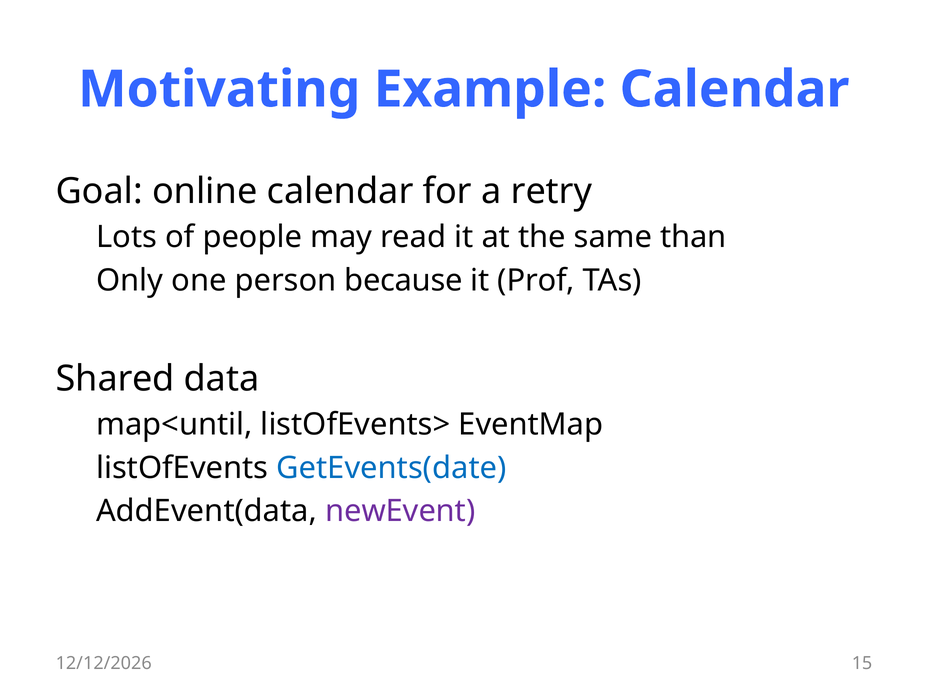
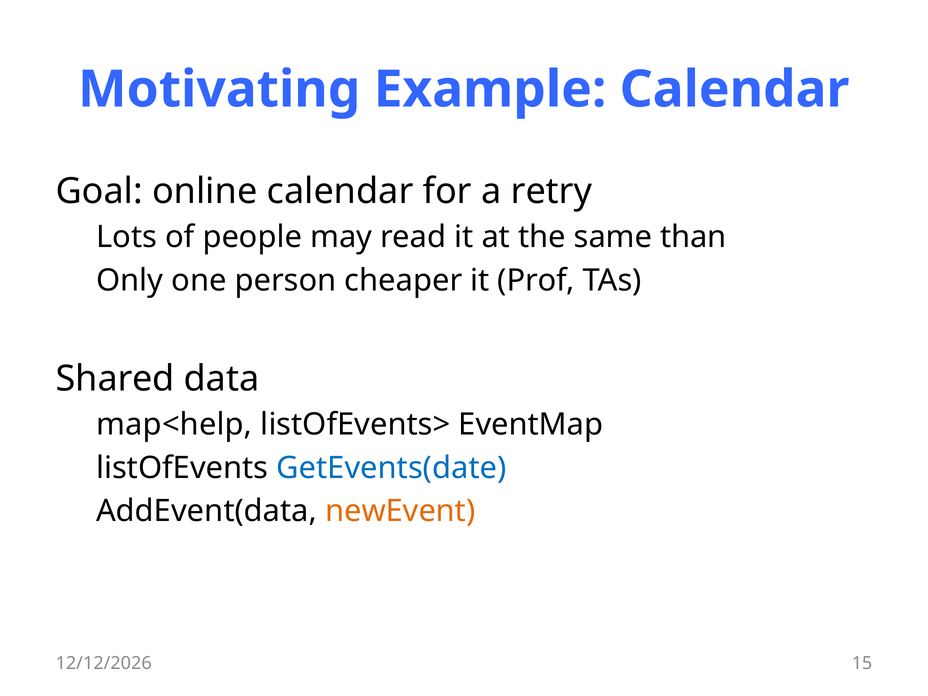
because: because -> cheaper (403, 280)
map<until: map<until -> map<help (174, 425)
newEvent colour: purple -> orange (400, 511)
